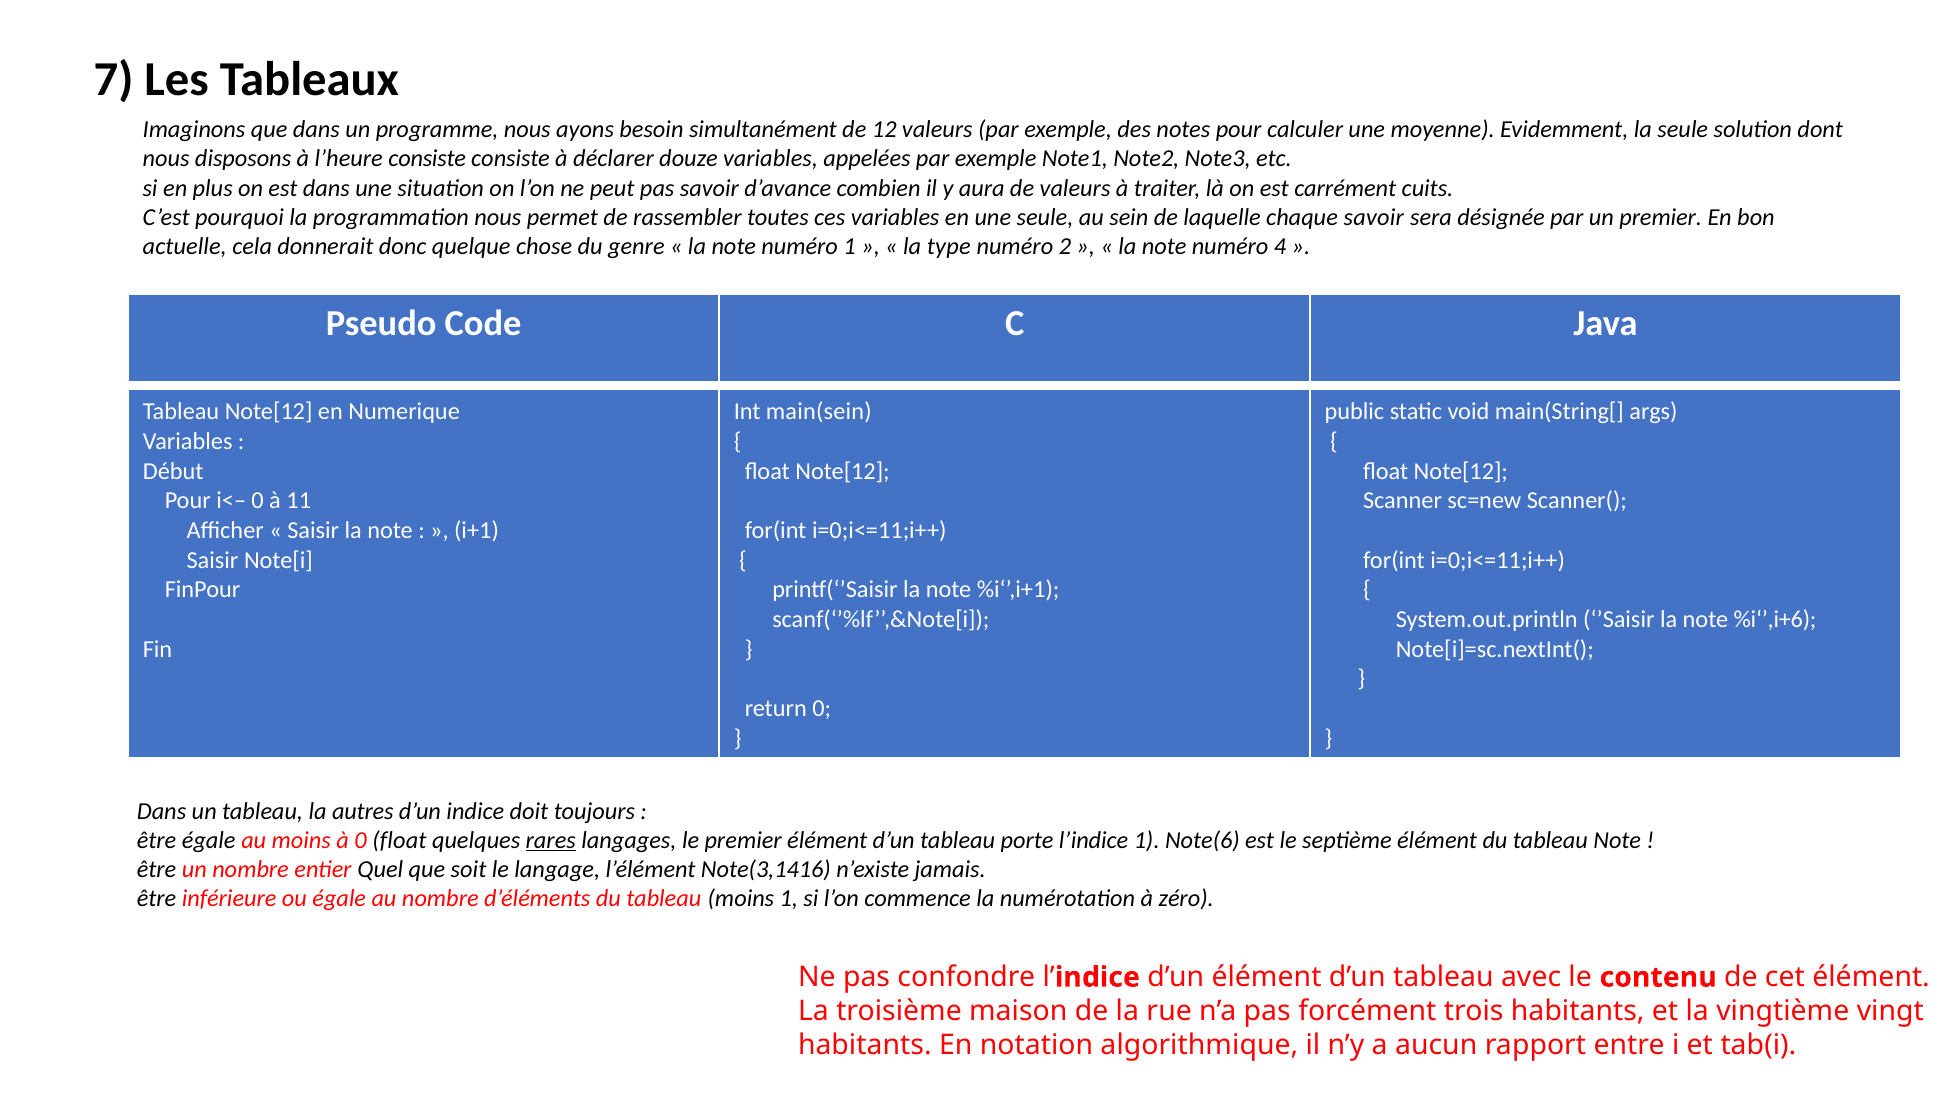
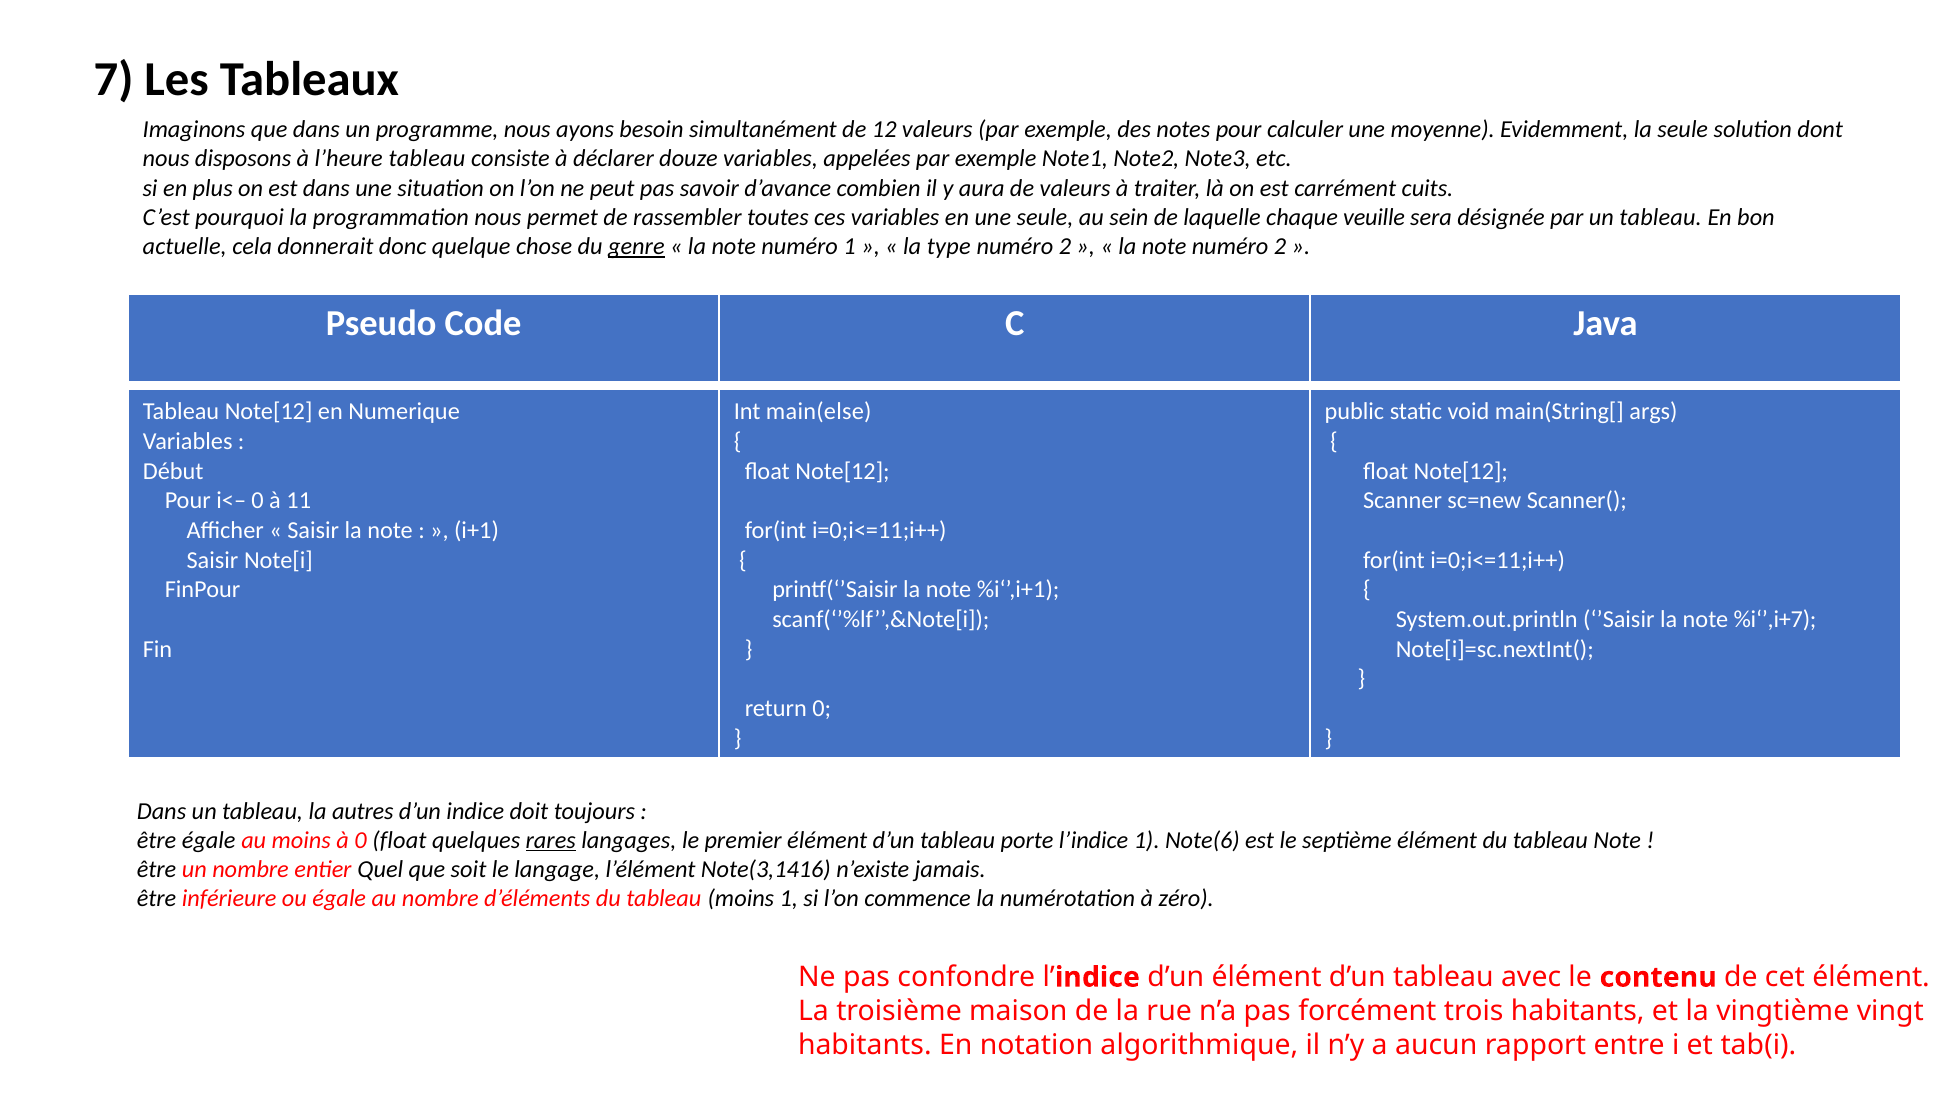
l’heure consiste: consiste -> tableau (427, 159)
chaque savoir: savoir -> veuille (1374, 217)
par un premier: premier -> tableau (1661, 217)
genre underline: none -> present (636, 246)
note numéro 4: 4 -> 2 (1280, 246)
main(sein: main(sein -> main(else (819, 412)
%i‘’,i+6: %i‘’,i+6 -> %i‘’,i+7 (1775, 619)
